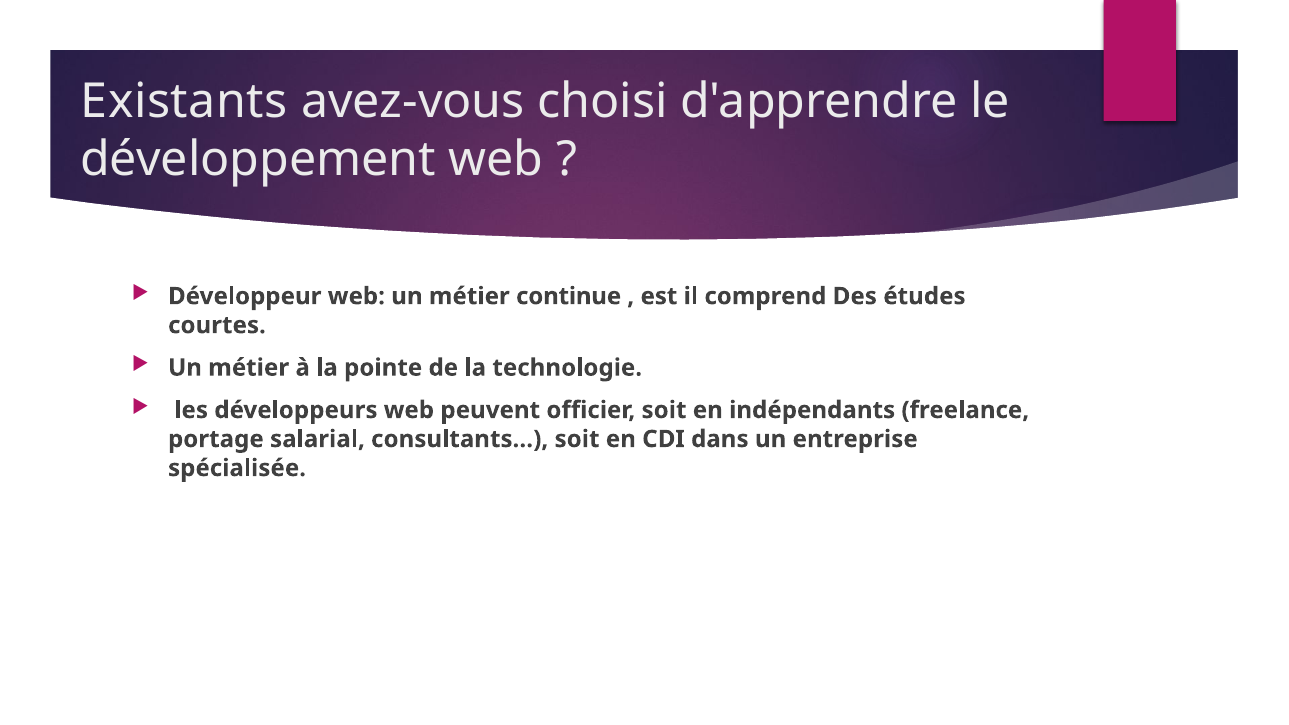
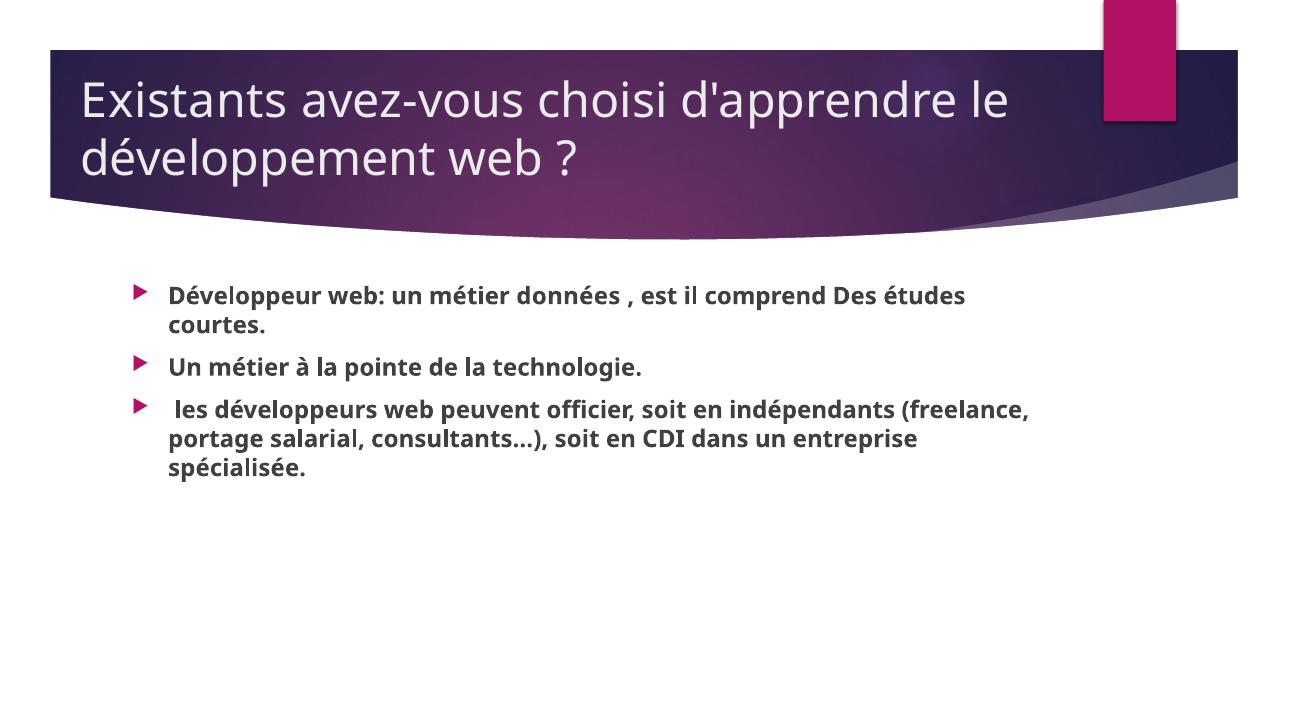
continue: continue -> données (568, 296)
